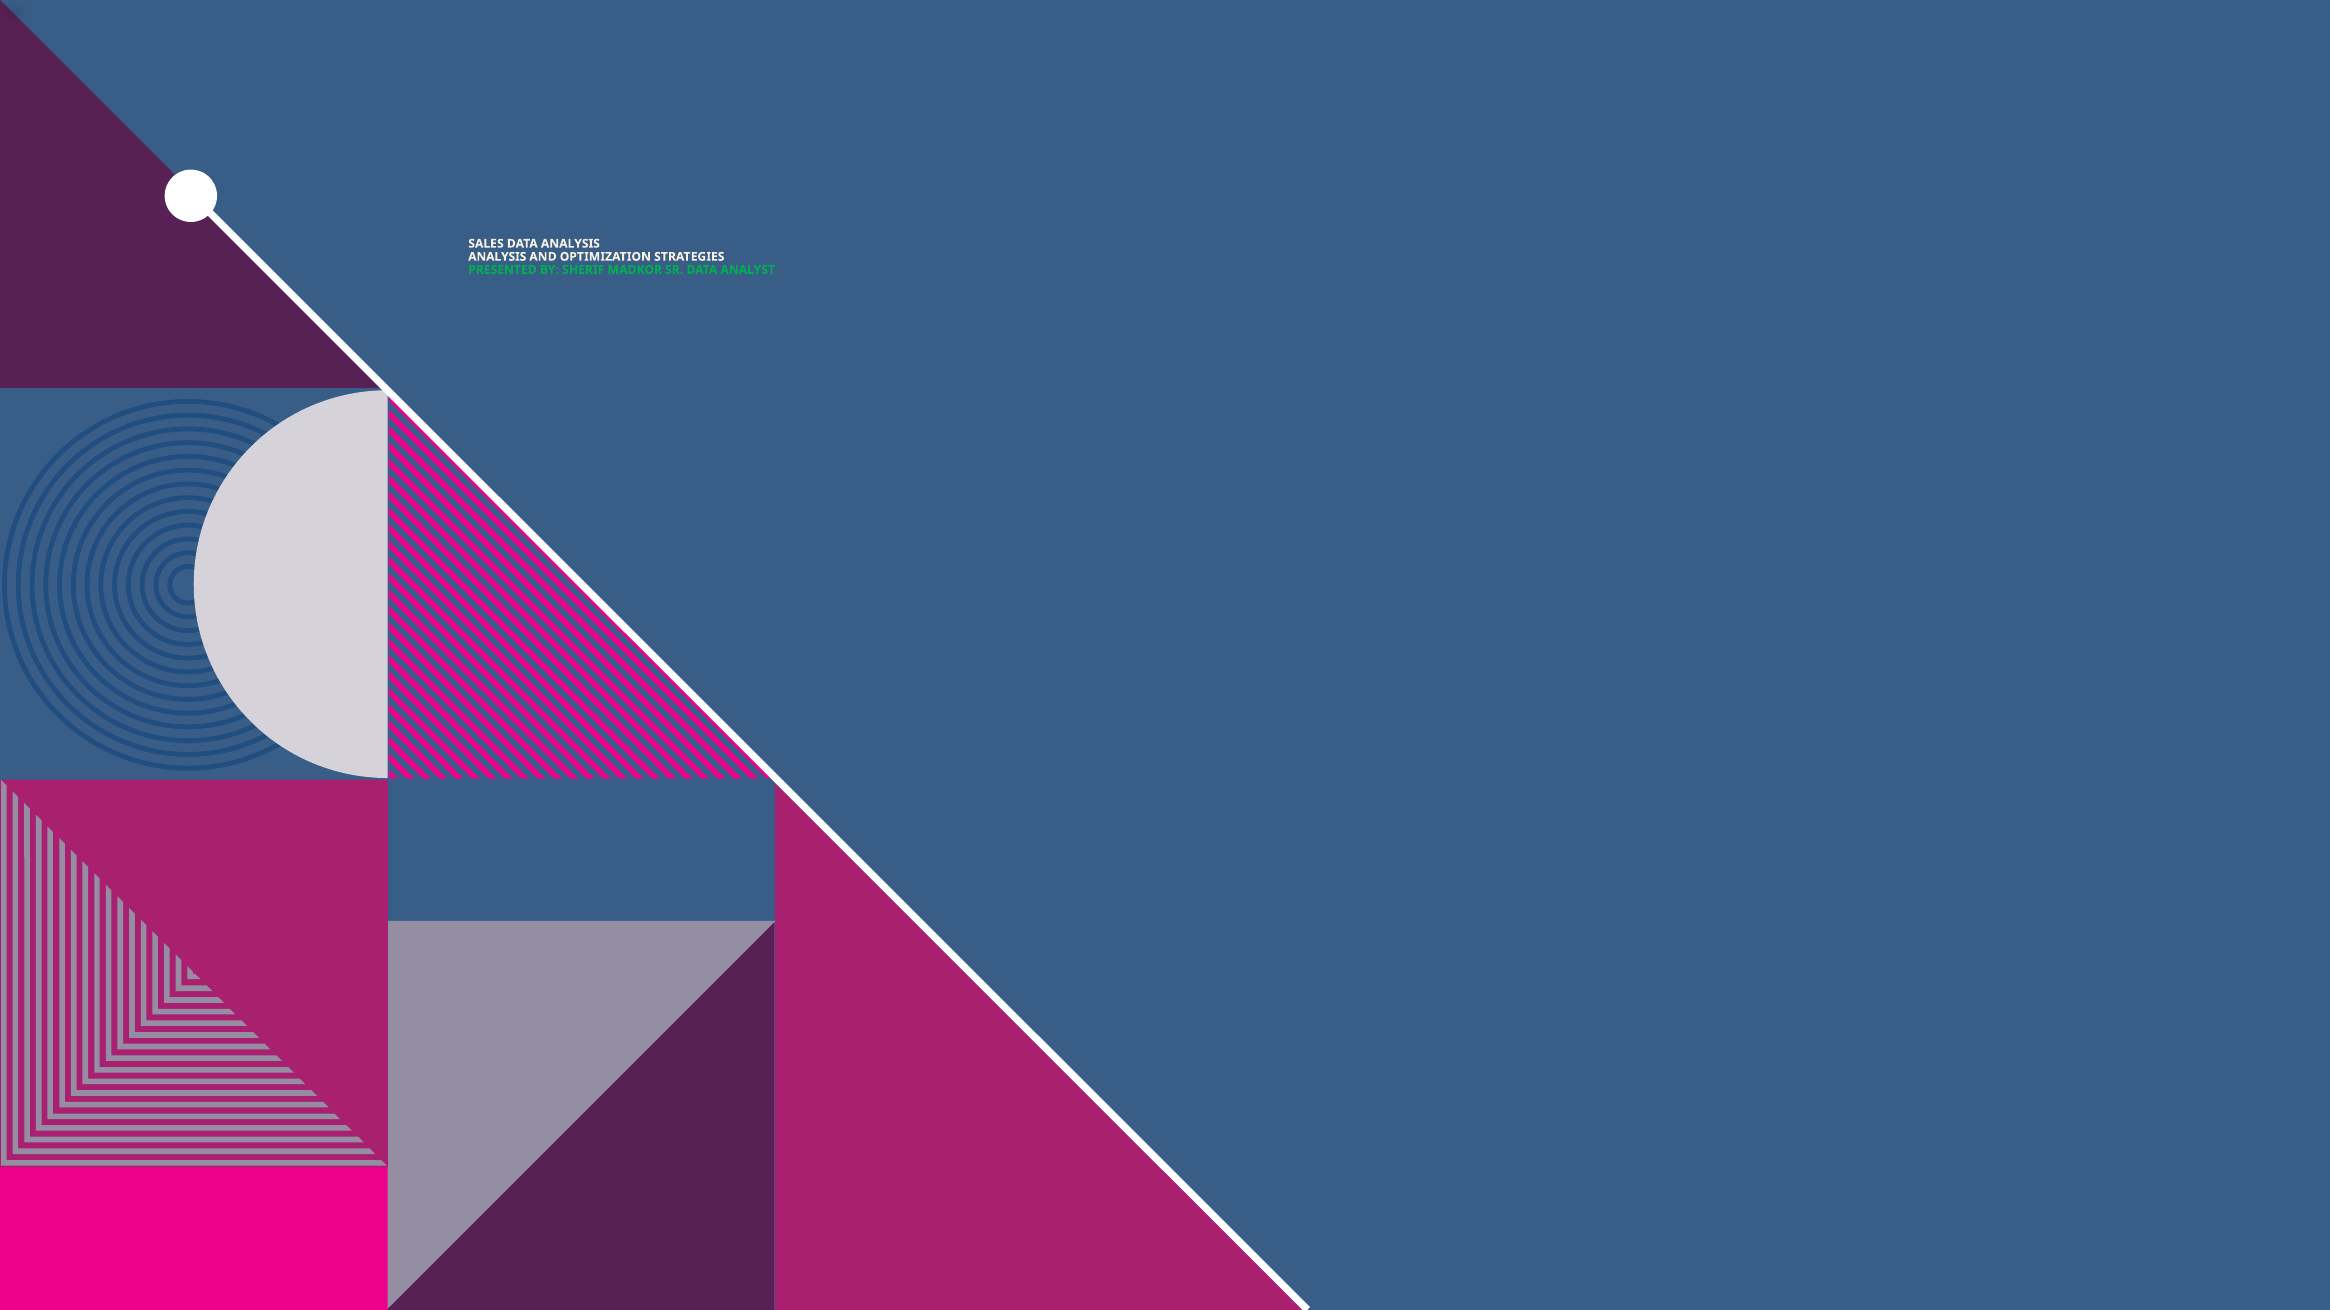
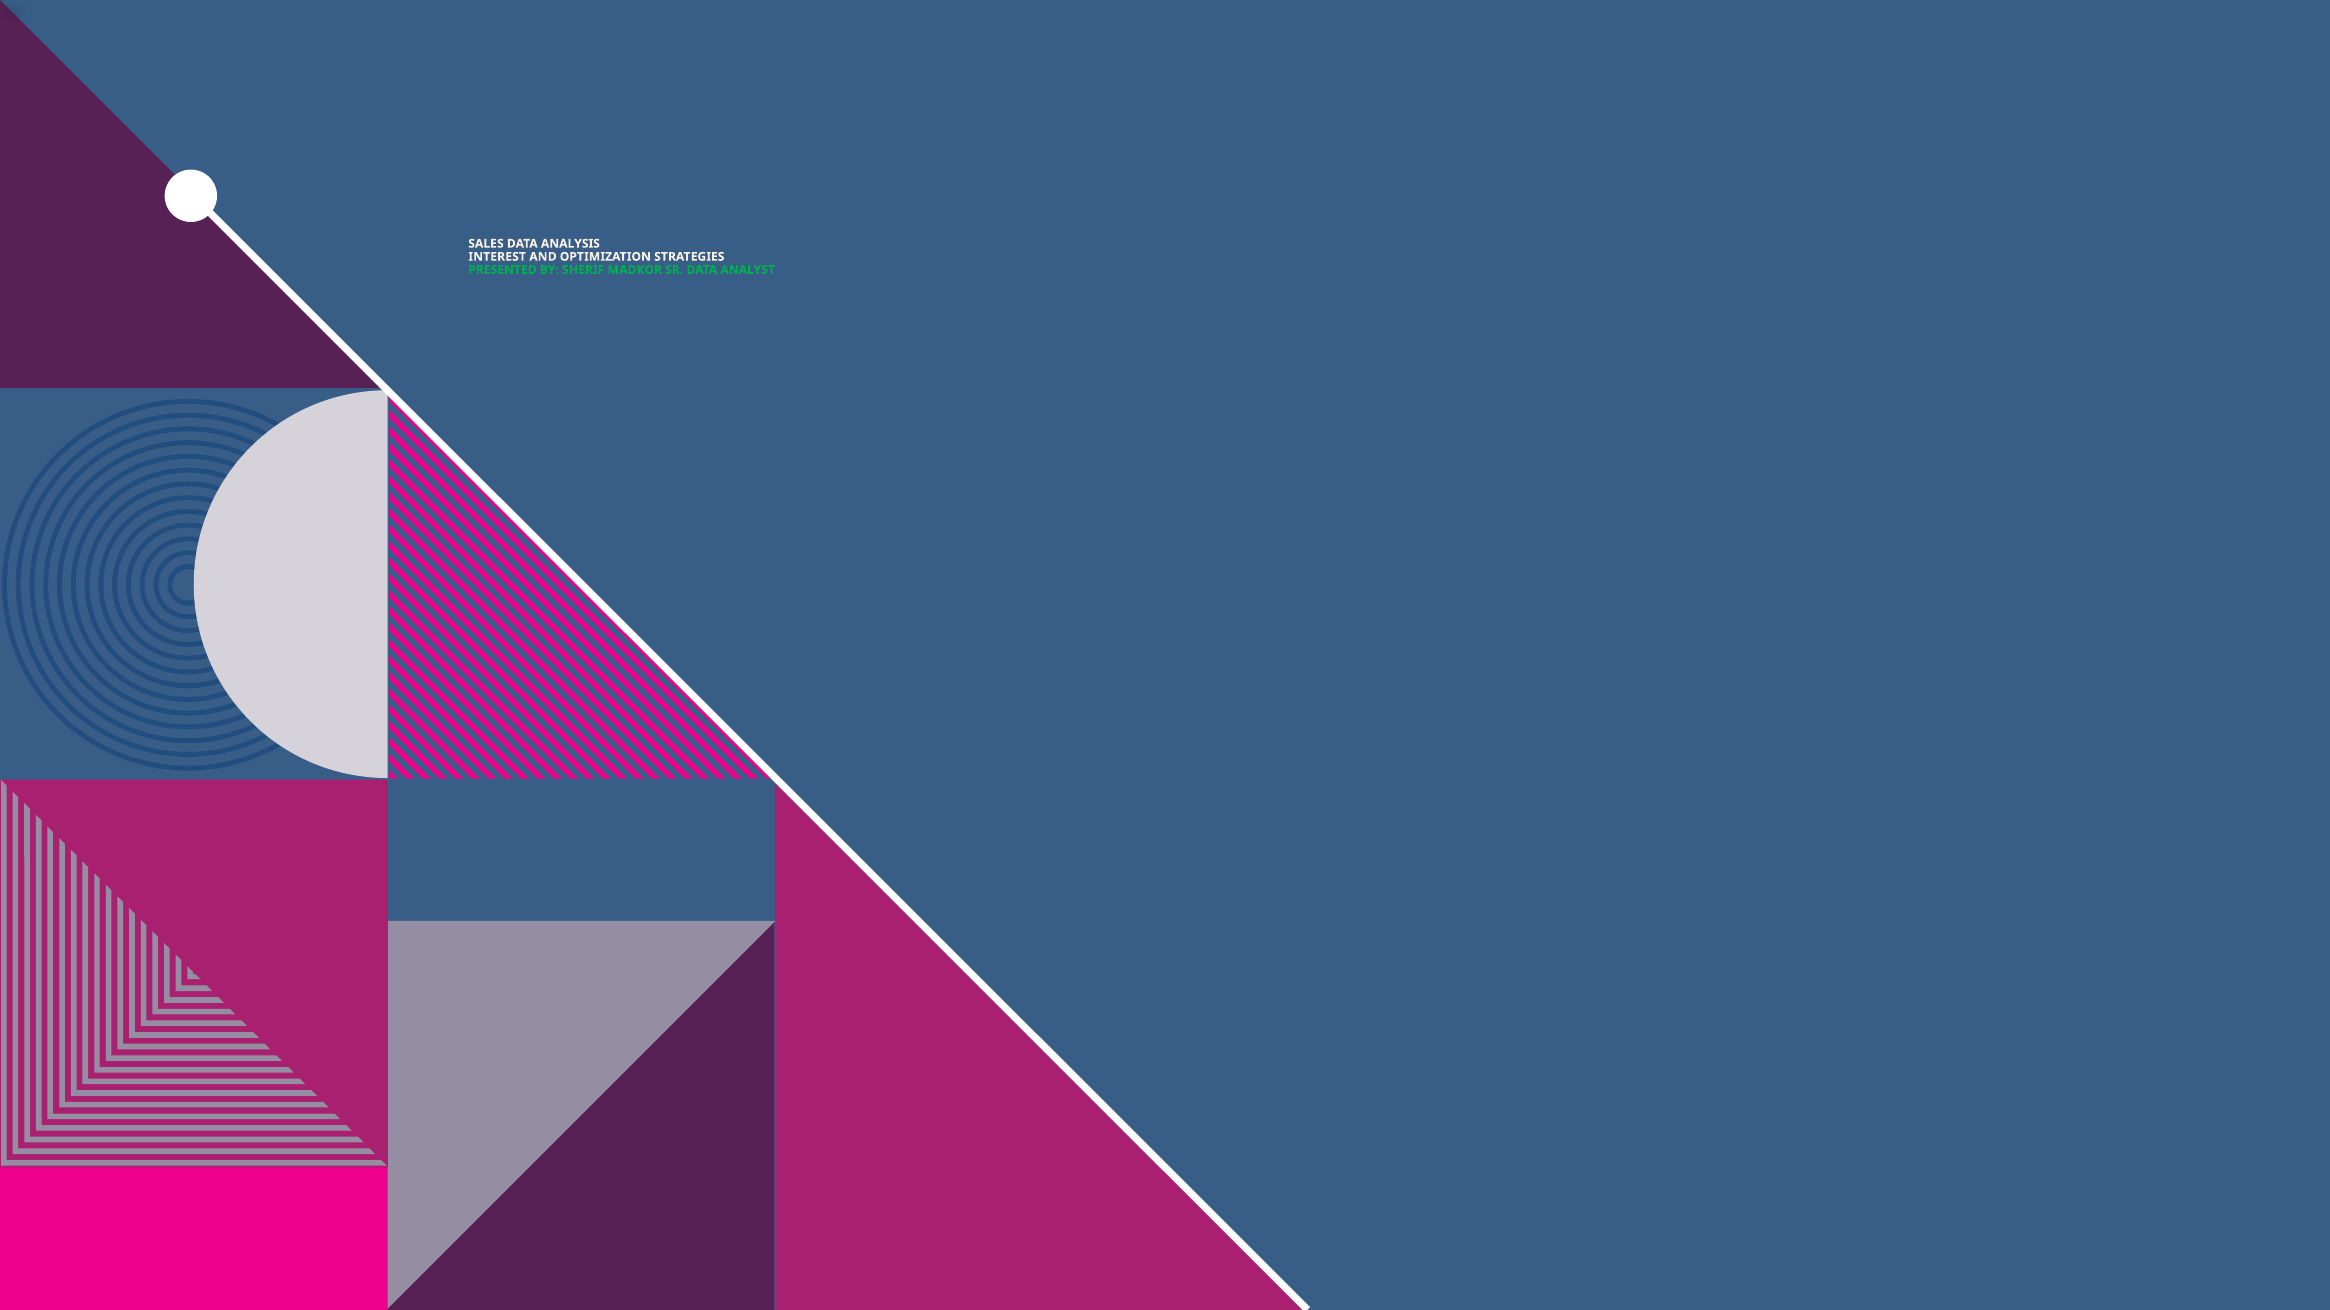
ANALYSIS: ANALYSIS -> INTEREST (497, 257)
